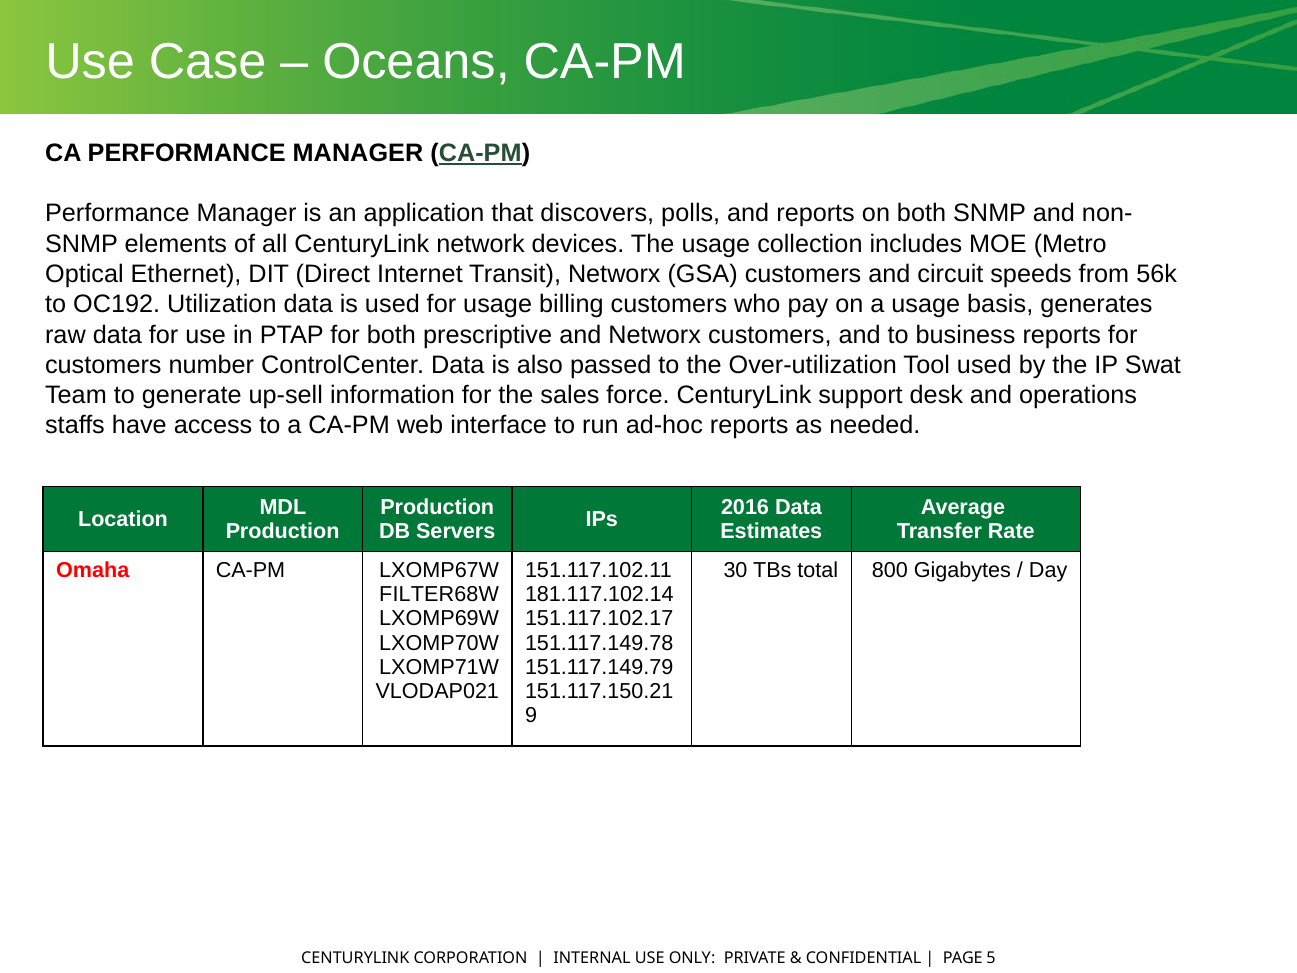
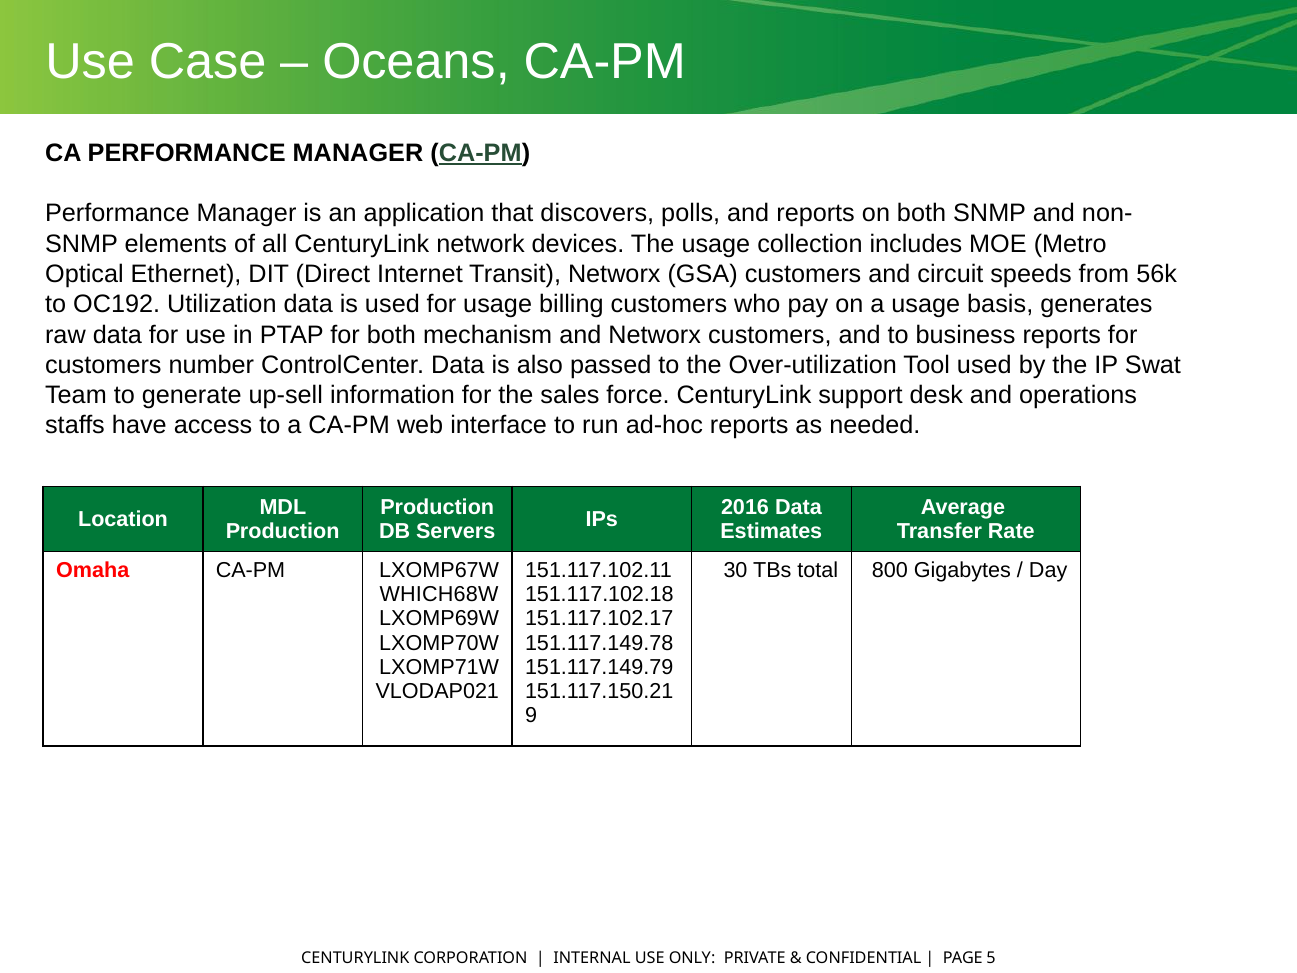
prescriptive: prescriptive -> mechanism (488, 335)
FILTER68W: FILTER68W -> WHICH68W (439, 594)
181.117.102.14: 181.117.102.14 -> 151.117.102.18 (599, 594)
